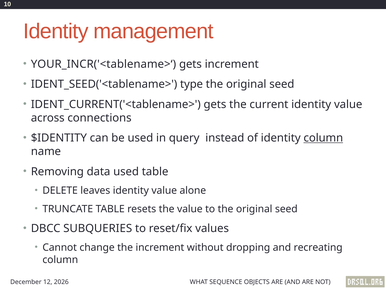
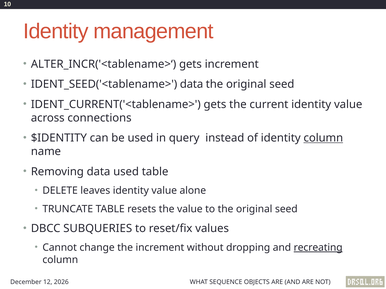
YOUR_INCR('<tablename>‘: YOUR_INCR('<tablename>‘ -> ALTER_INCR('<tablename>‘ (104, 64)
IDENT_SEED('<tablename> type: type -> data (192, 84)
recreating underline: none -> present (318, 248)
